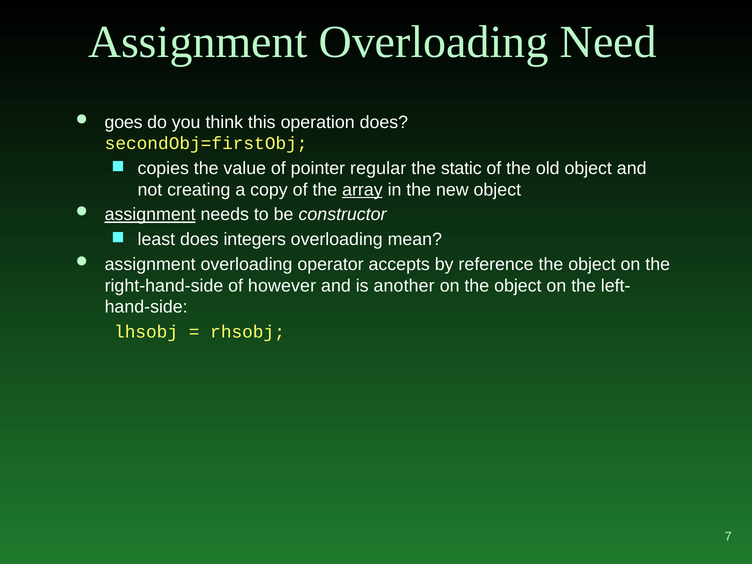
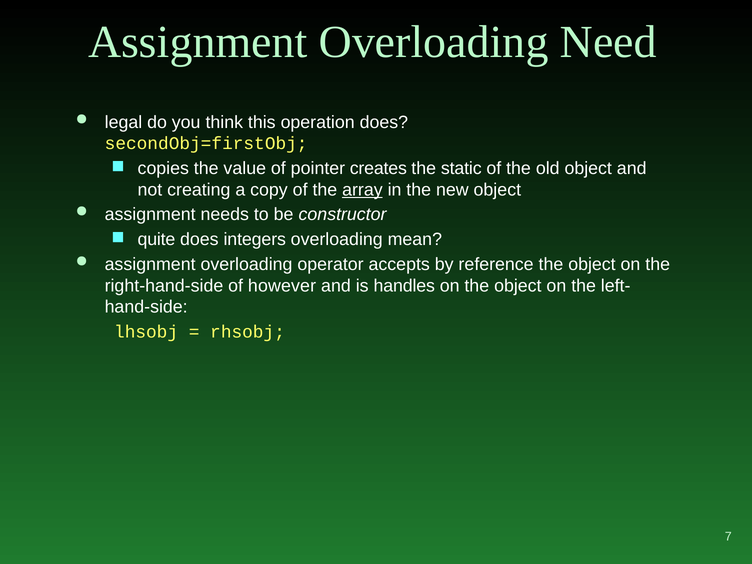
goes: goes -> legal (123, 122)
regular: regular -> creates (378, 168)
assignment underline: present -> none (150, 215)
least: least -> quite (156, 239)
another: another -> handles (404, 286)
